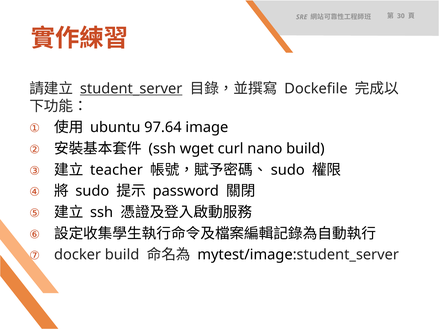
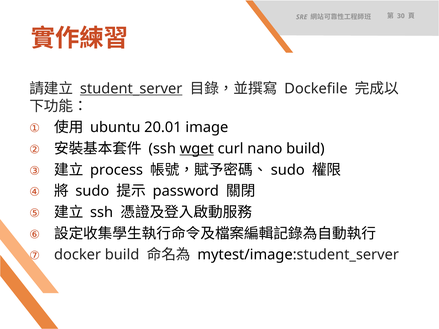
97.64: 97.64 -> 20.01 (163, 128)
wget underline: none -> present (197, 149)
teacher: teacher -> process (117, 170)
